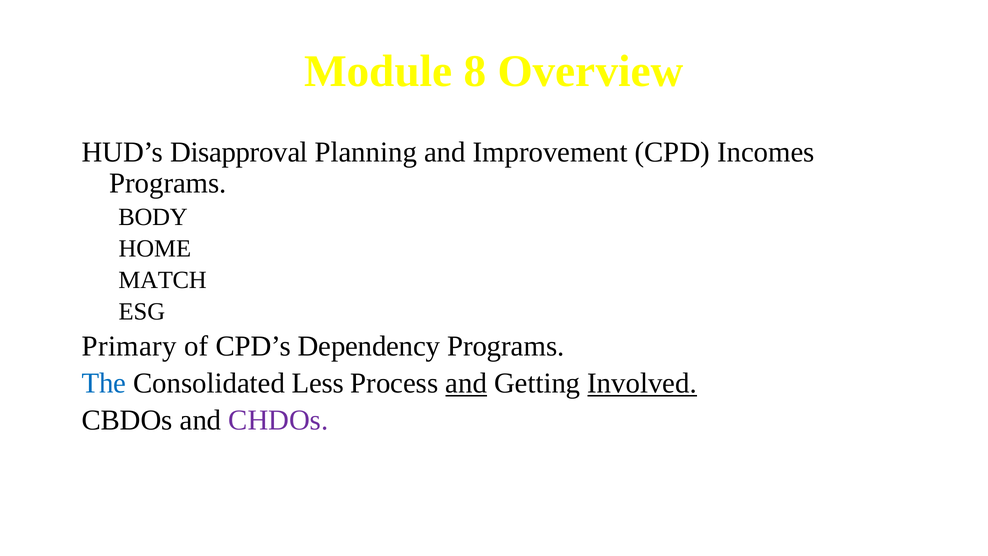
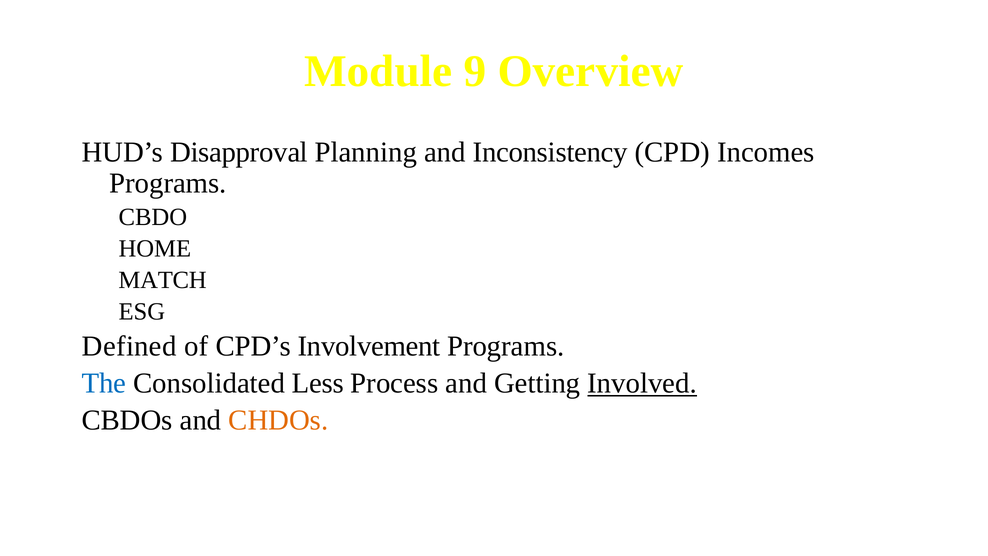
8: 8 -> 9 (475, 71)
Improvement: Improvement -> Inconsistency (550, 152)
BODY: BODY -> CBDO (153, 217)
Primary: Primary -> Defined (129, 346)
Dependency: Dependency -> Involvement (369, 346)
and underline: present -> none (466, 383)
CHDOs colour: purple -> orange (278, 420)
